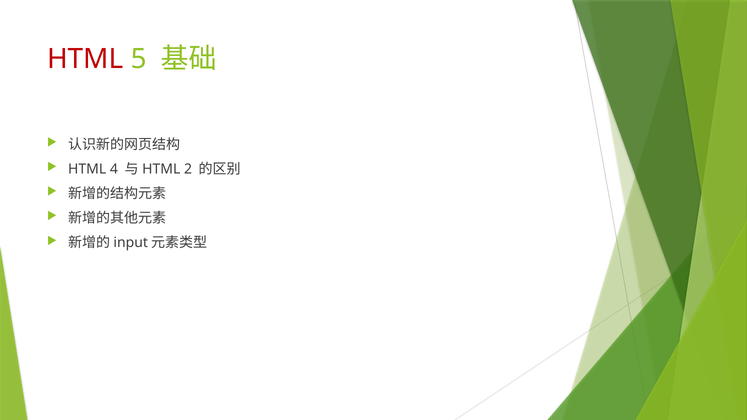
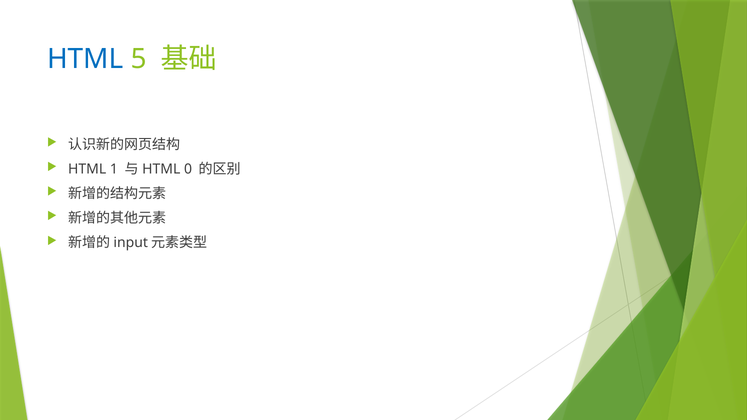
HTML colour: red -> blue (85, 59)
4: 4 -> 1 (114, 169)
2: 2 -> 0 (188, 169)
